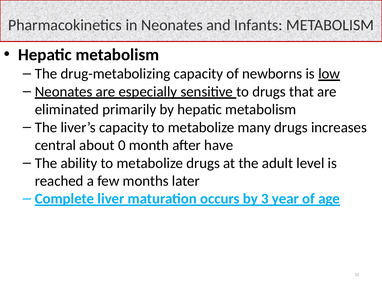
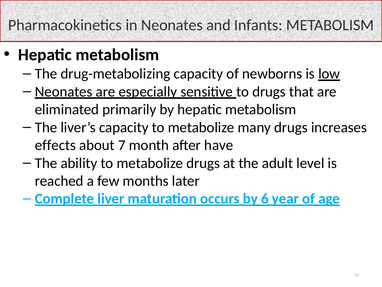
central: central -> effects (55, 145)
0: 0 -> 7 (122, 145)
3: 3 -> 6 (265, 198)
